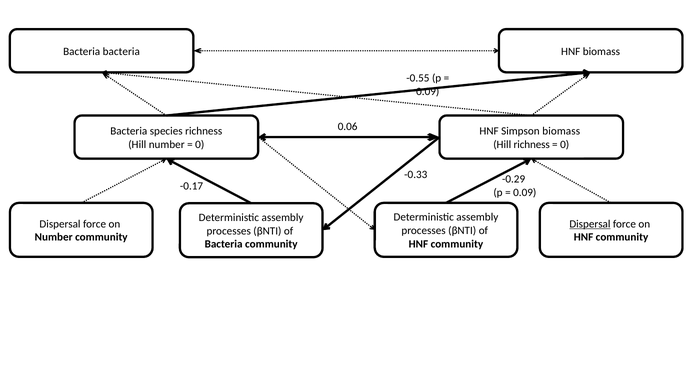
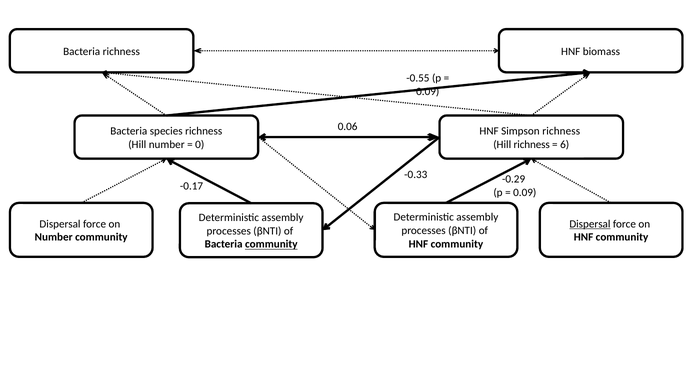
Bacteria bacteria: bacteria -> richness (121, 52)
Simpson biomass: biomass -> richness (561, 131)
0: 0 -> 6 (565, 145)
community underline: none -> present (271, 244)
